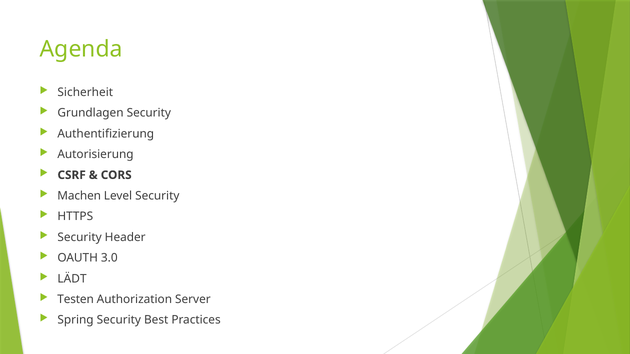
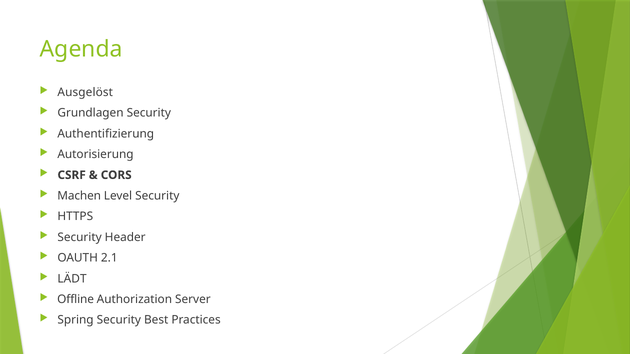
Sicherheit: Sicherheit -> Ausgelöst (85, 92)
3.0: 3.0 -> 2.1 (109, 258)
Testen: Testen -> Offline (76, 300)
